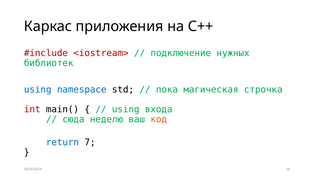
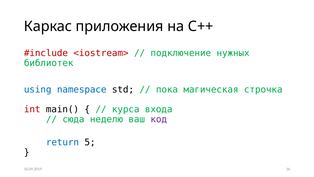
using: using -> курса (126, 109)
код colour: orange -> purple (159, 119)
7: 7 -> 5 (90, 142)
